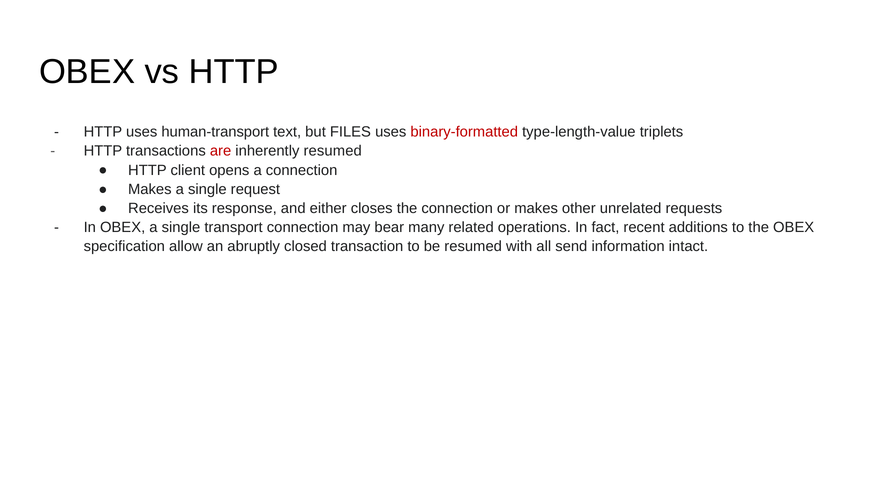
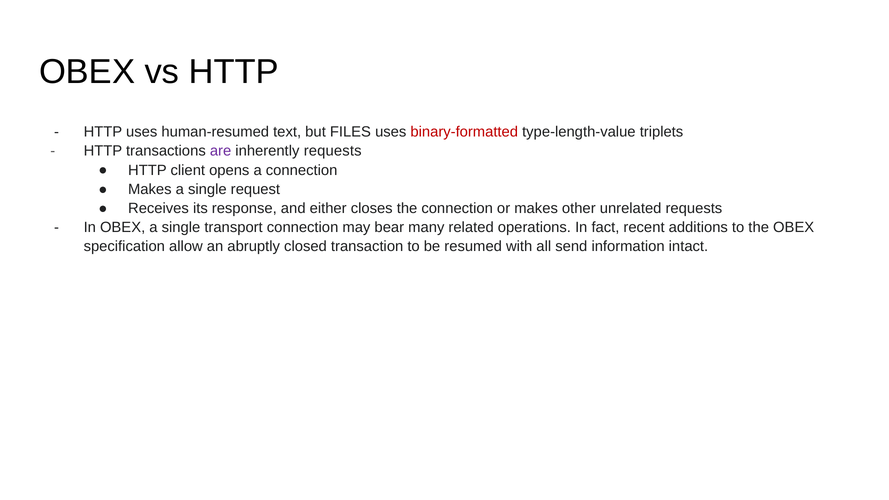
human-transport: human-transport -> human-resumed (215, 132)
are colour: red -> purple (221, 151)
inherently resumed: resumed -> requests (333, 151)
